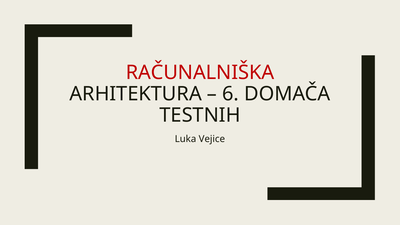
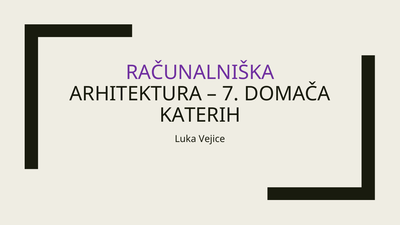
RAČUNALNIŠKA colour: red -> purple (200, 72)
6: 6 -> 7 (231, 94)
TESTNIH: TESTNIH -> KATERIH (200, 115)
